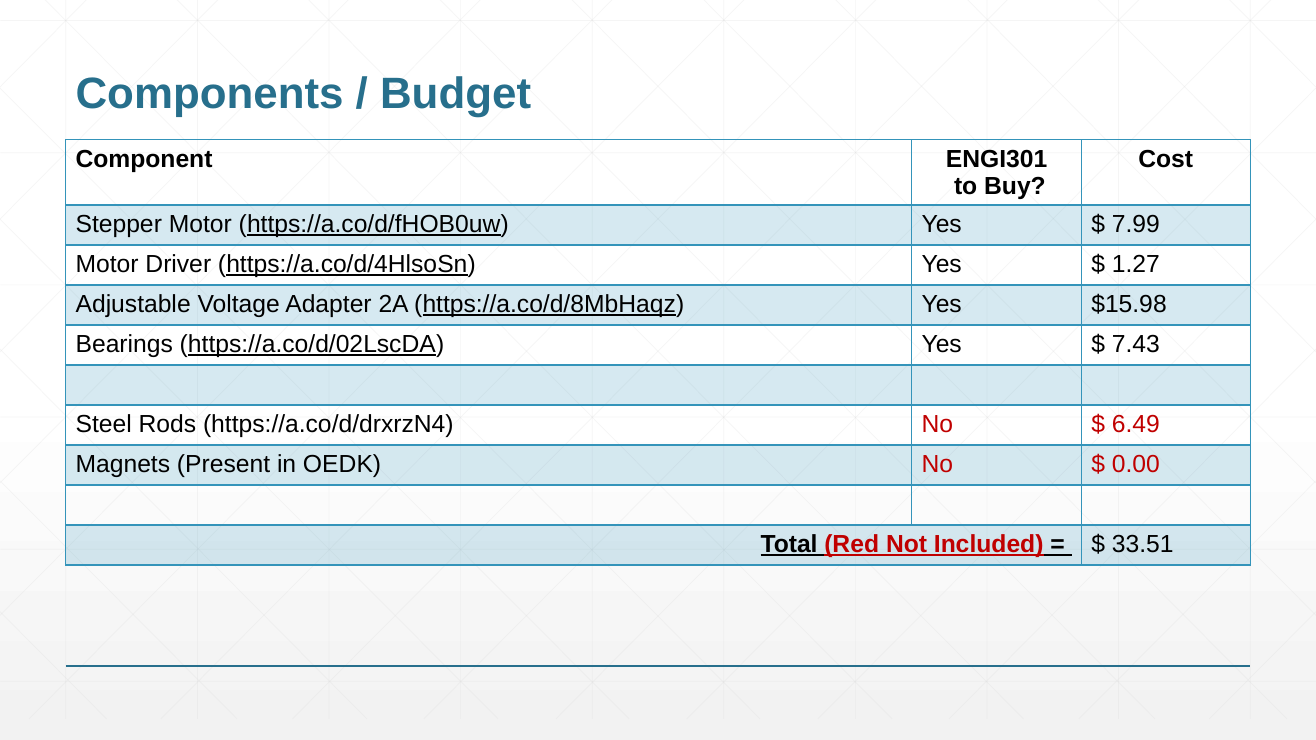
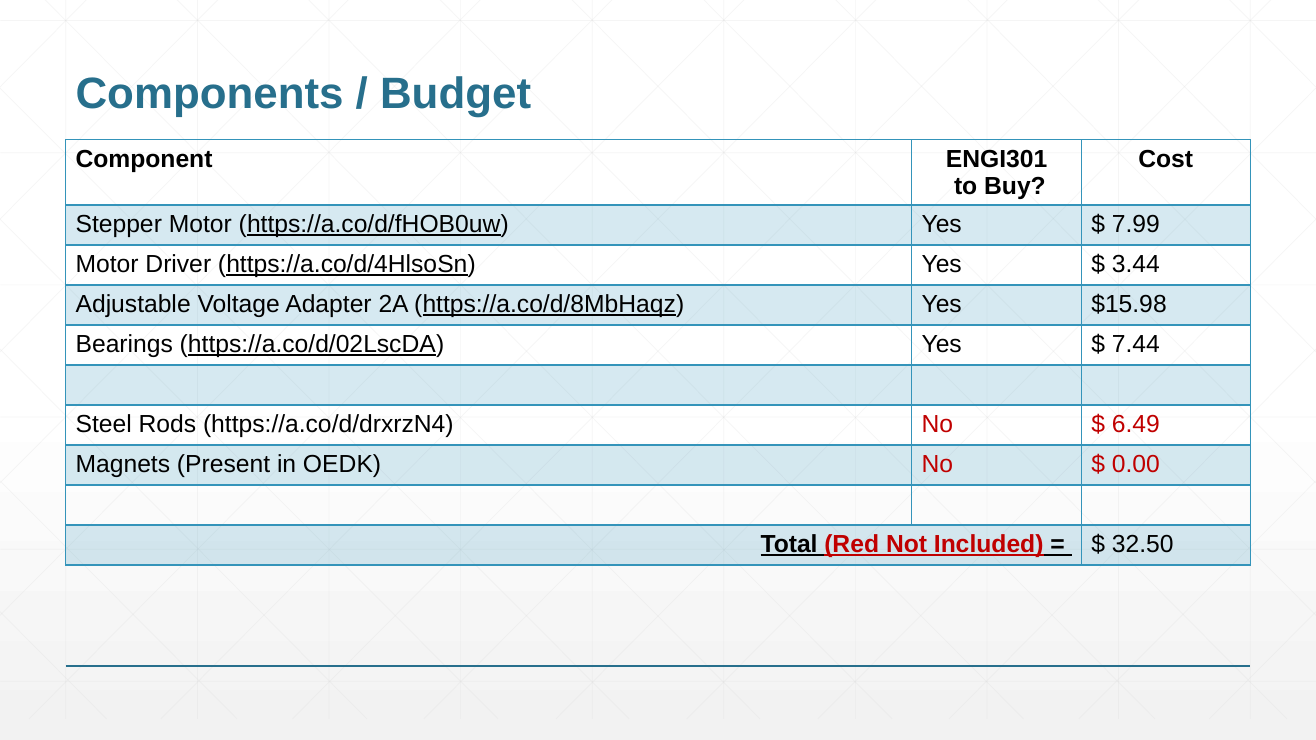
1.27: 1.27 -> 3.44 (1136, 264)
7.43: 7.43 -> 7.44 (1136, 344)
33.51: 33.51 -> 32.50 (1143, 544)
